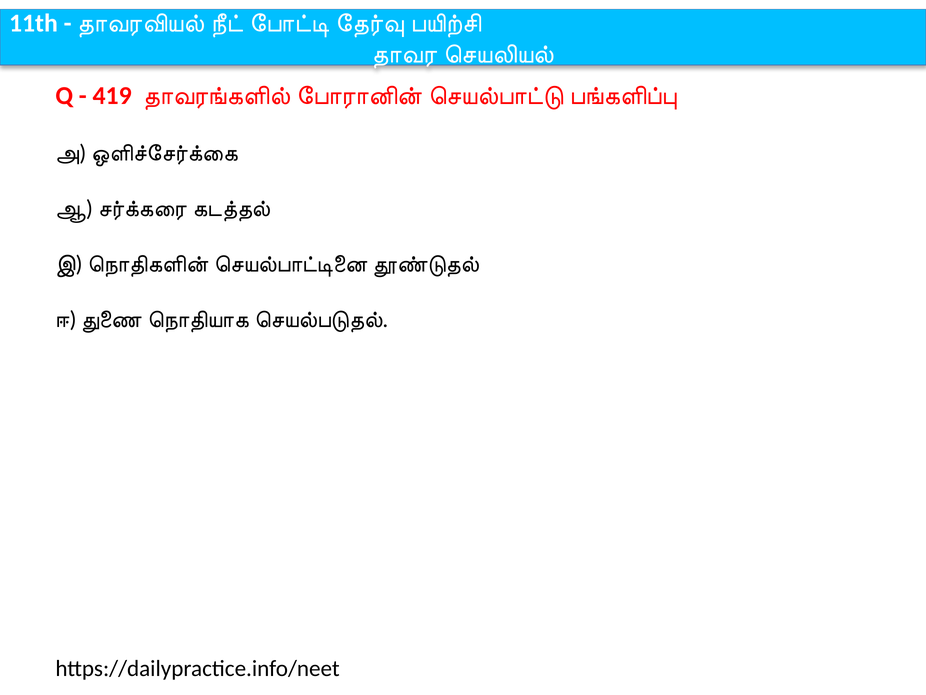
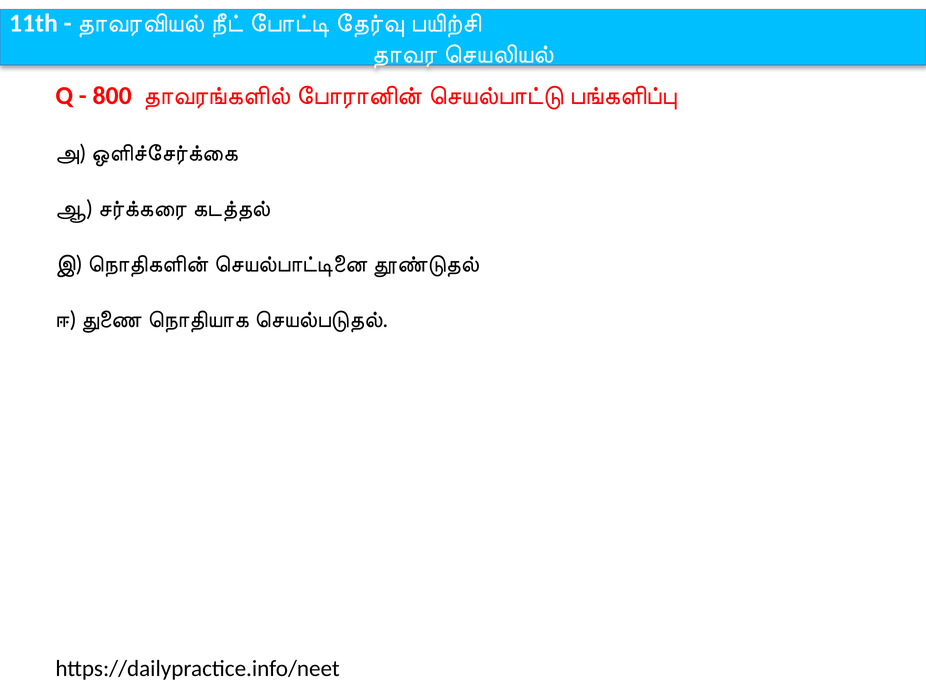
419: 419 -> 800 (112, 96)
